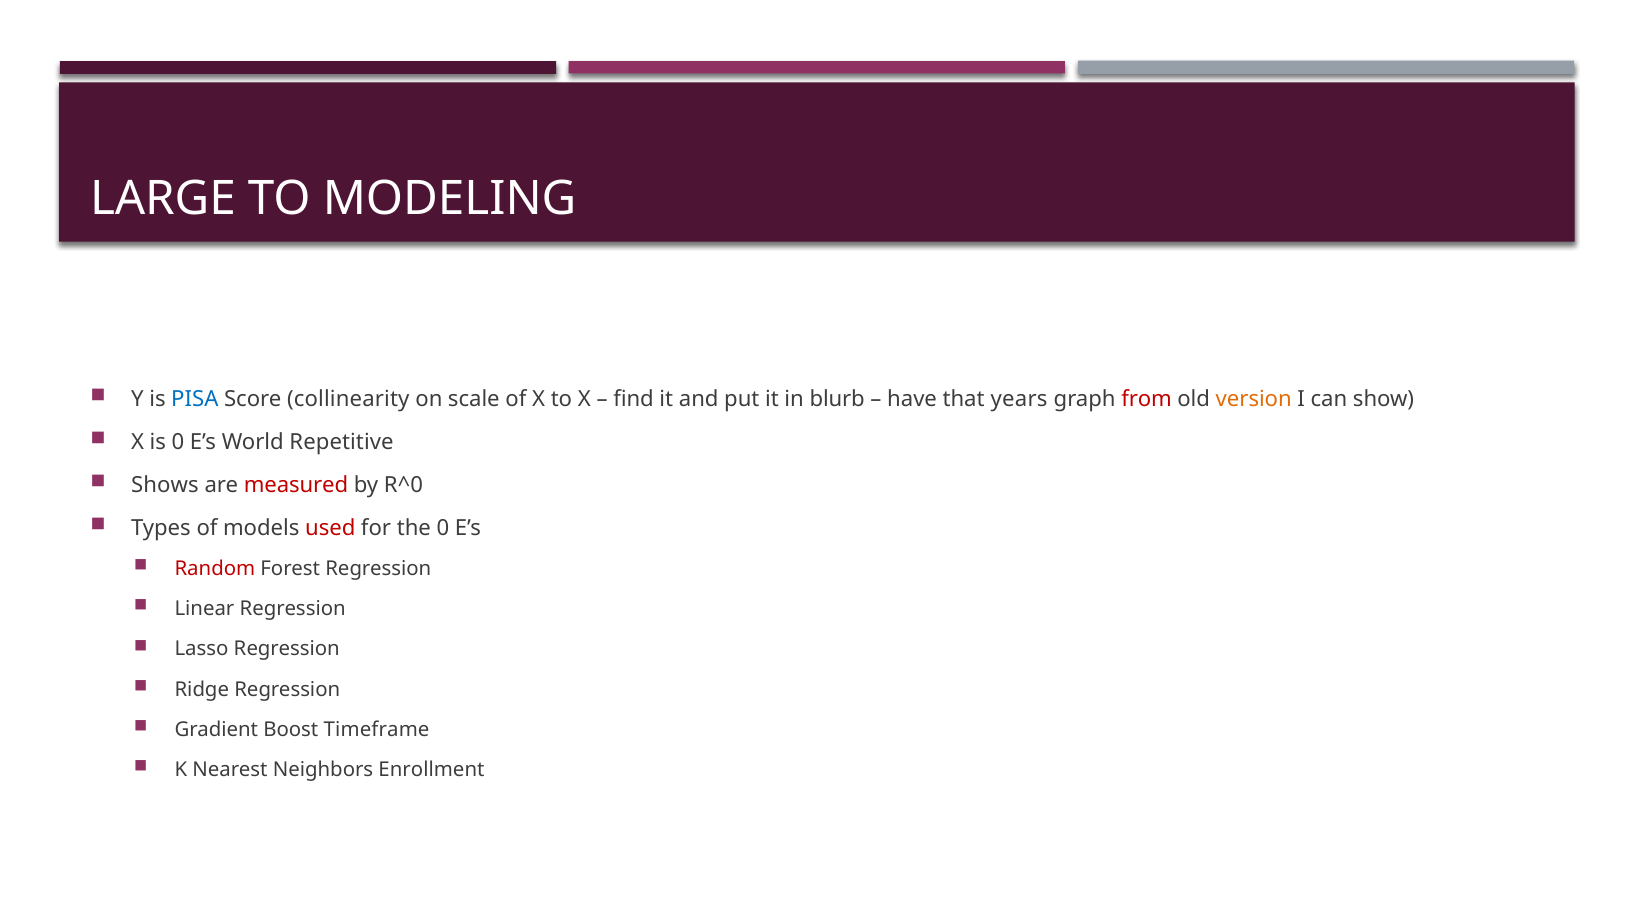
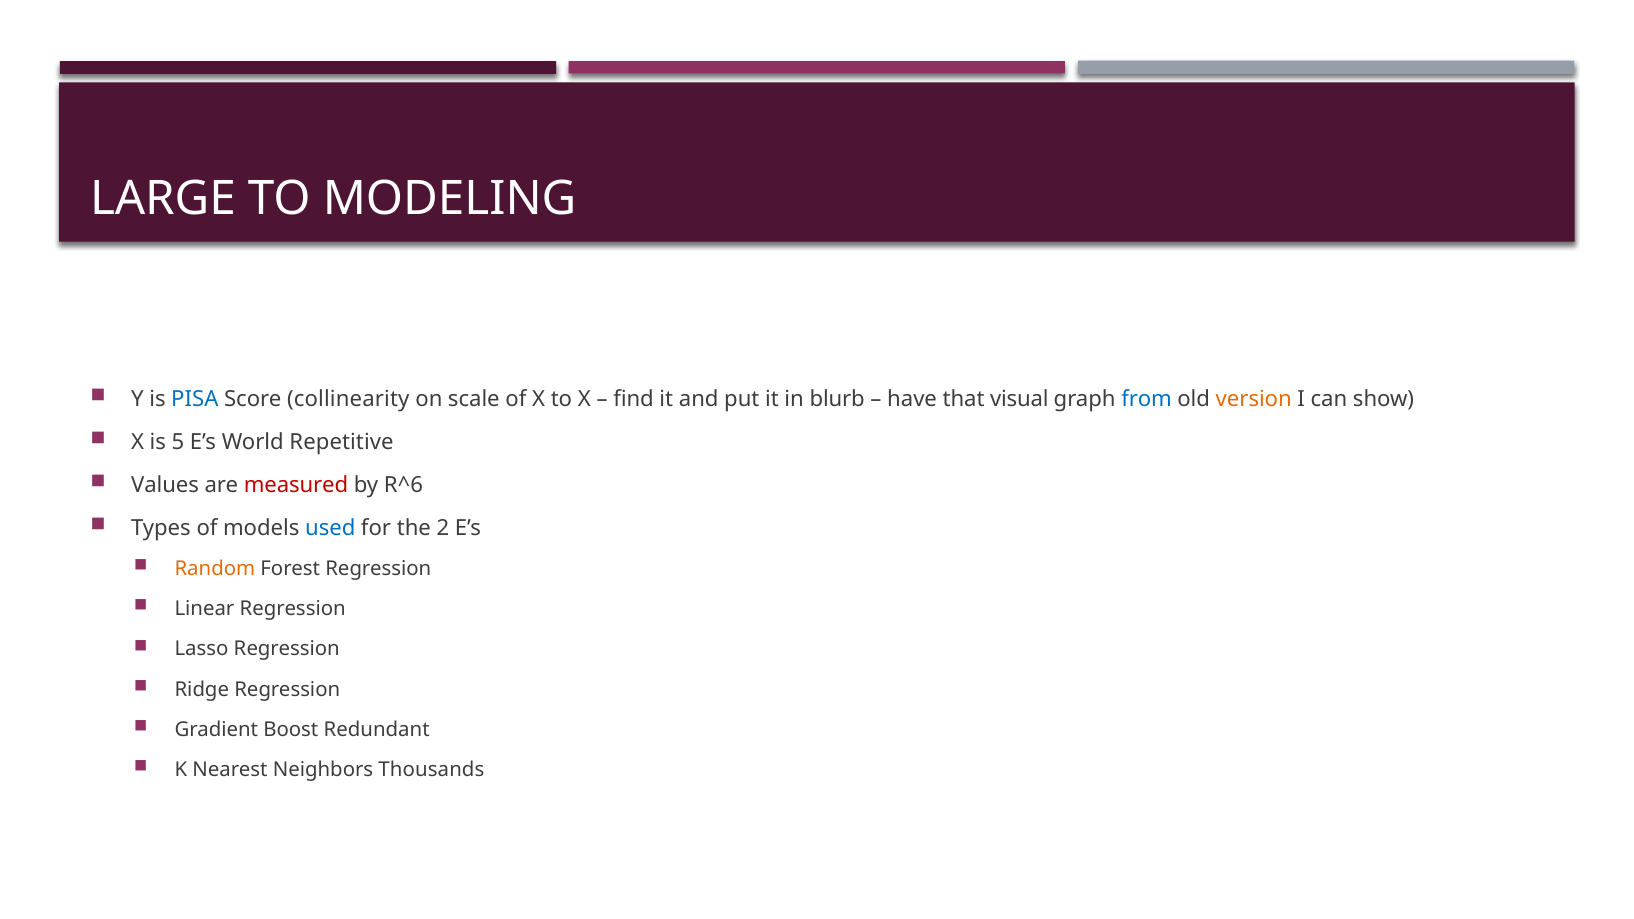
years: years -> visual (1019, 399)
from colour: red -> blue (1147, 399)
is 0: 0 -> 5 (178, 442)
Shows: Shows -> Values (165, 485)
R^0: R^0 -> R^6 (403, 485)
used colour: red -> blue (330, 528)
the 0: 0 -> 2 (443, 528)
Random colour: red -> orange (215, 569)
Timeframe: Timeframe -> Redundant (377, 730)
Enrollment: Enrollment -> Thousands (431, 770)
